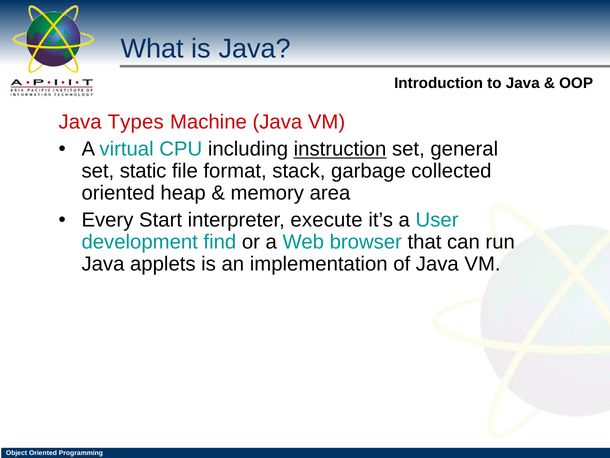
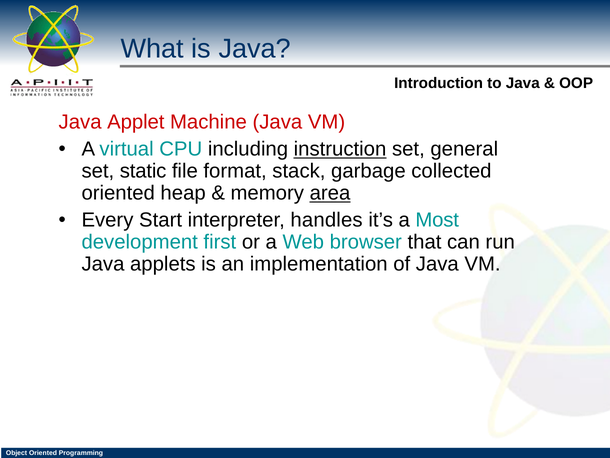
Types: Types -> Applet (136, 122)
area underline: none -> present (330, 193)
execute: execute -> handles (327, 220)
User: User -> Most (437, 220)
find: find -> first (220, 242)
